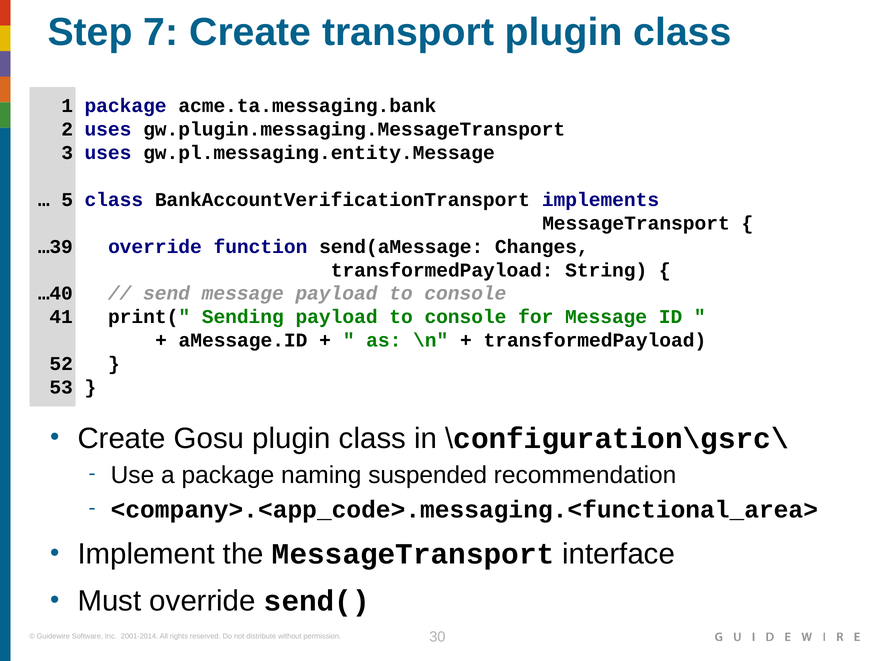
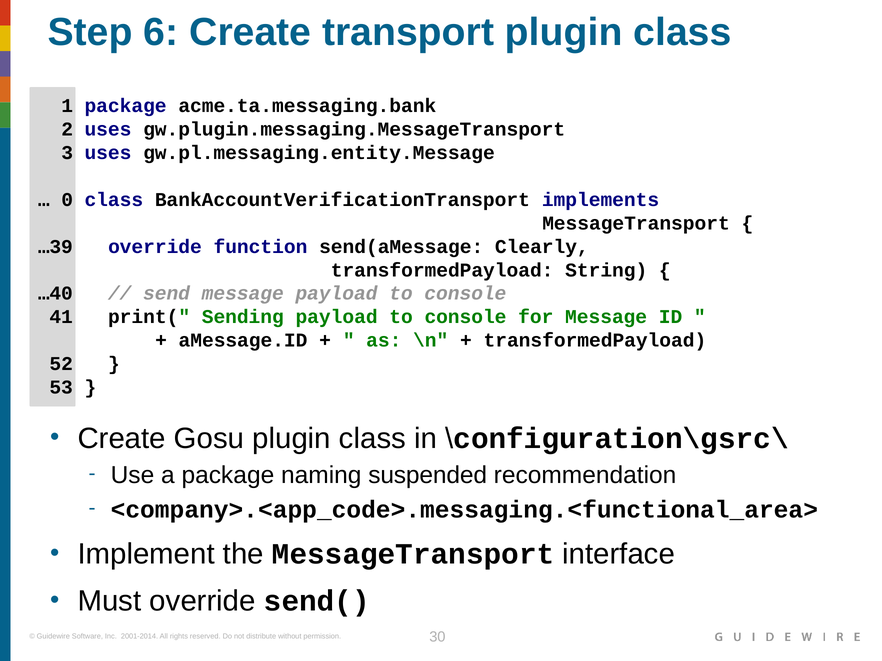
7: 7 -> 6 (161, 32)
5: 5 -> 0 (67, 200)
Changes: Changes -> Clearly (542, 247)
